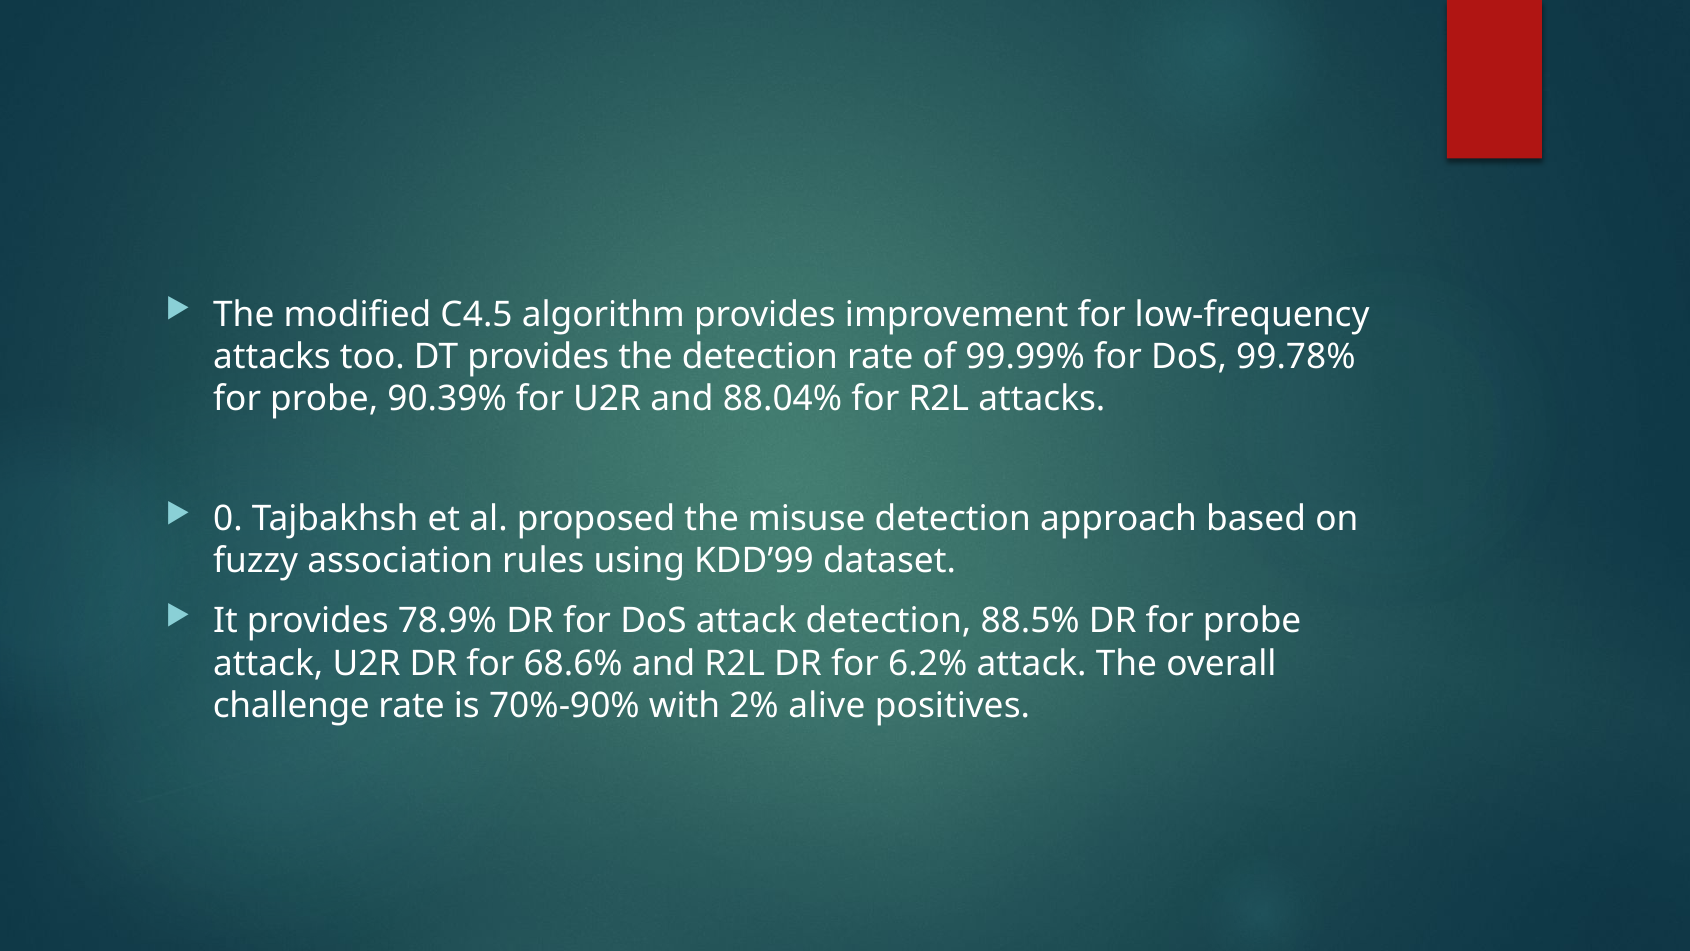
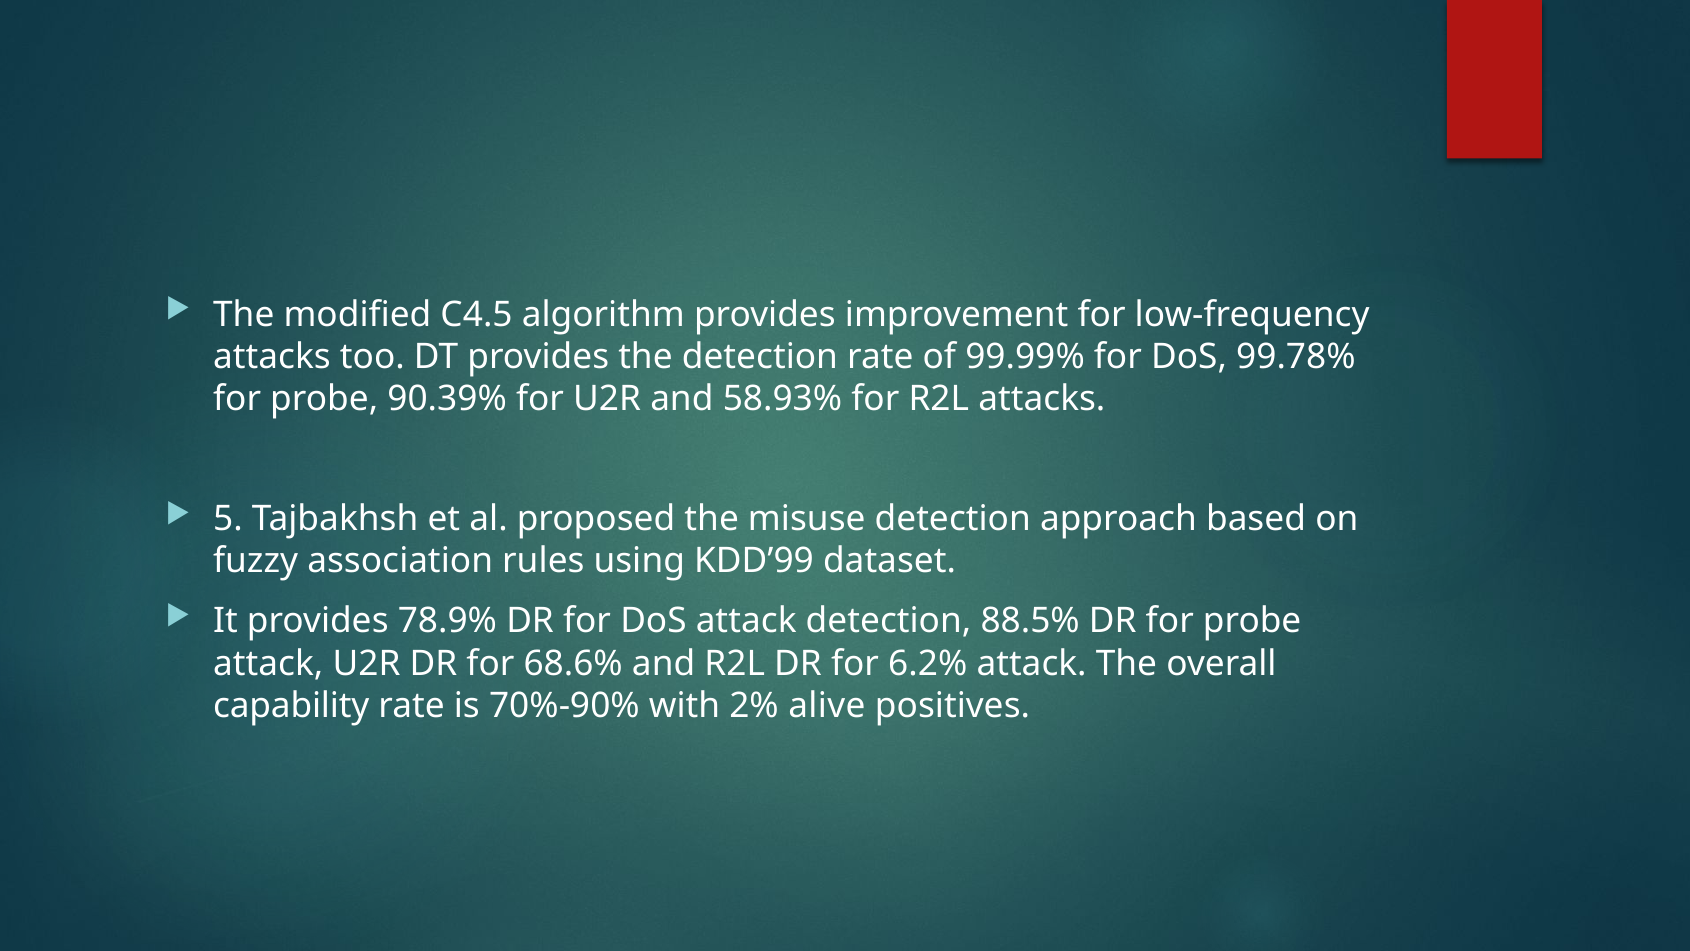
88.04%: 88.04% -> 58.93% (782, 399)
0: 0 -> 5 (228, 519)
challenge: challenge -> capability (291, 706)
